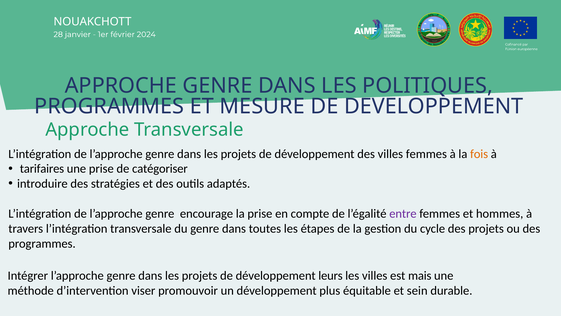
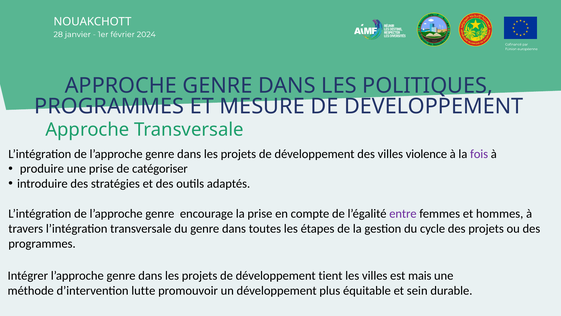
villes femmes: femmes -> violence (426, 154)
fois colour: orange -> purple (479, 154)
tarifaires: tarifaires -> produire (42, 169)
leurs: leurs -> tient (330, 275)
viser: viser -> lutte (143, 290)
